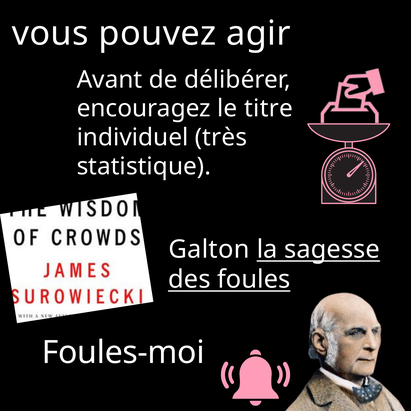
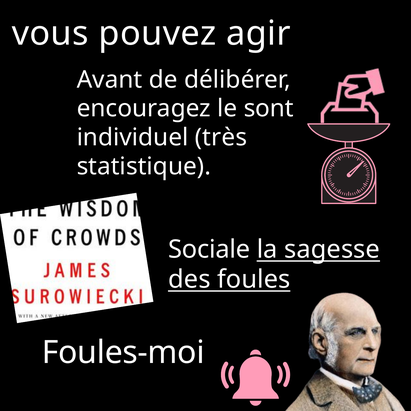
titre: titre -> sont (269, 109)
Galton: Galton -> Sociale (209, 249)
